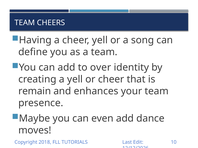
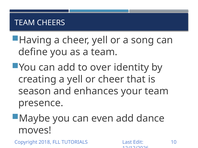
remain: remain -> season (35, 91)
